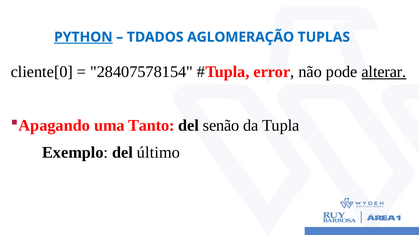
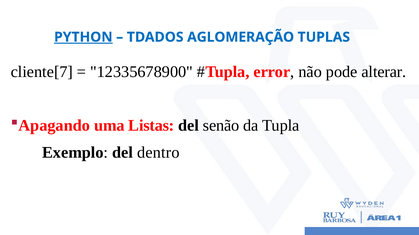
cliente[0: cliente[0 -> cliente[7 (42, 72)
28407578154: 28407578154 -> 12335678900 (142, 72)
alterar underline: present -> none (384, 72)
Tanto: Tanto -> Listas (151, 126)
último: último -> dentro (158, 153)
